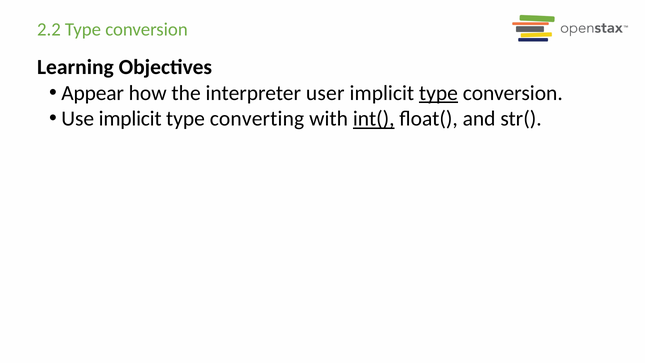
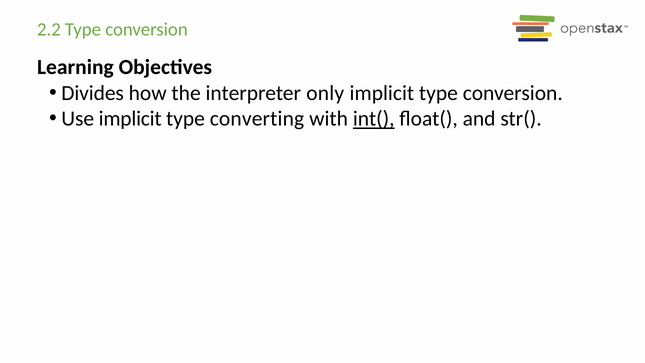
Appear: Appear -> Divides (93, 93)
user: user -> only (325, 93)
type underline: present -> none (438, 93)
